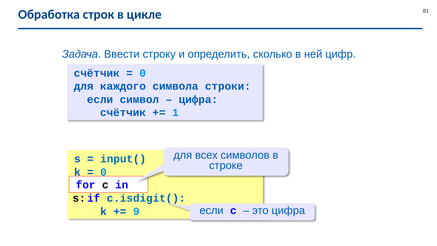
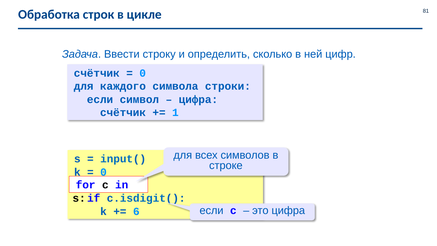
9: 9 -> 6 (136, 211)
